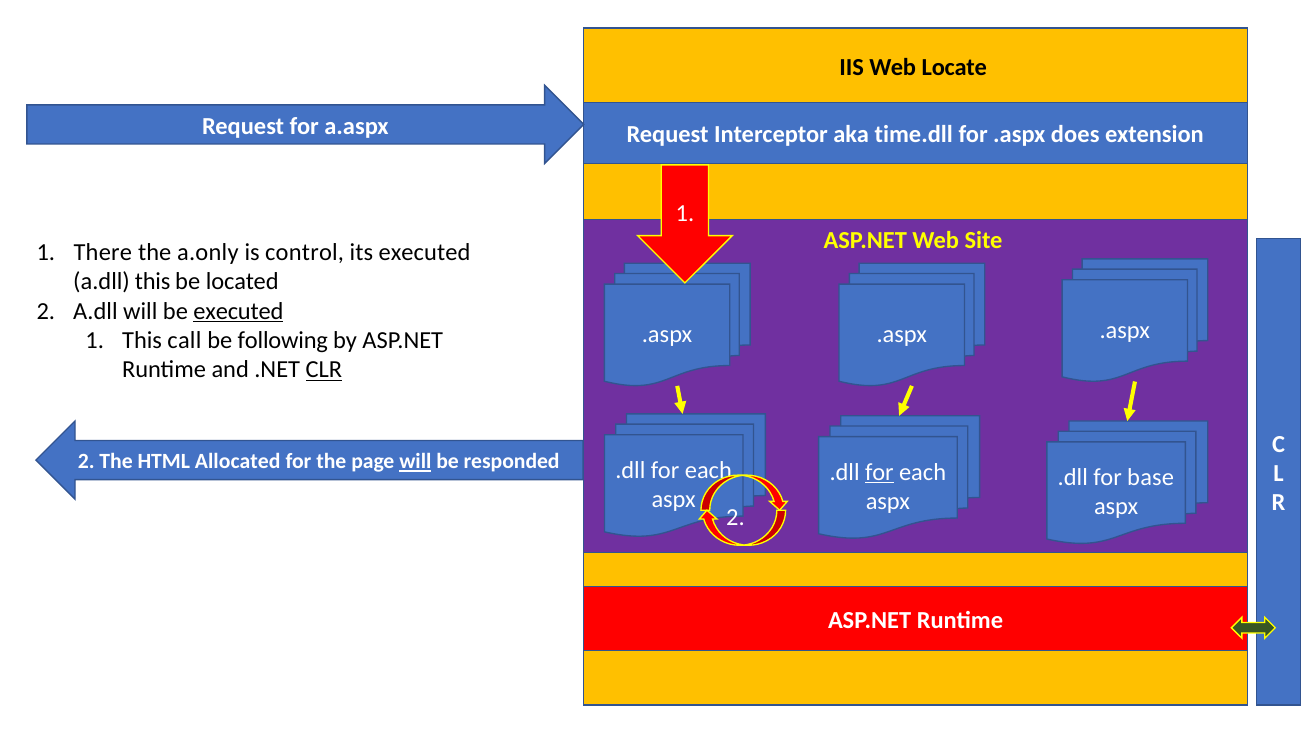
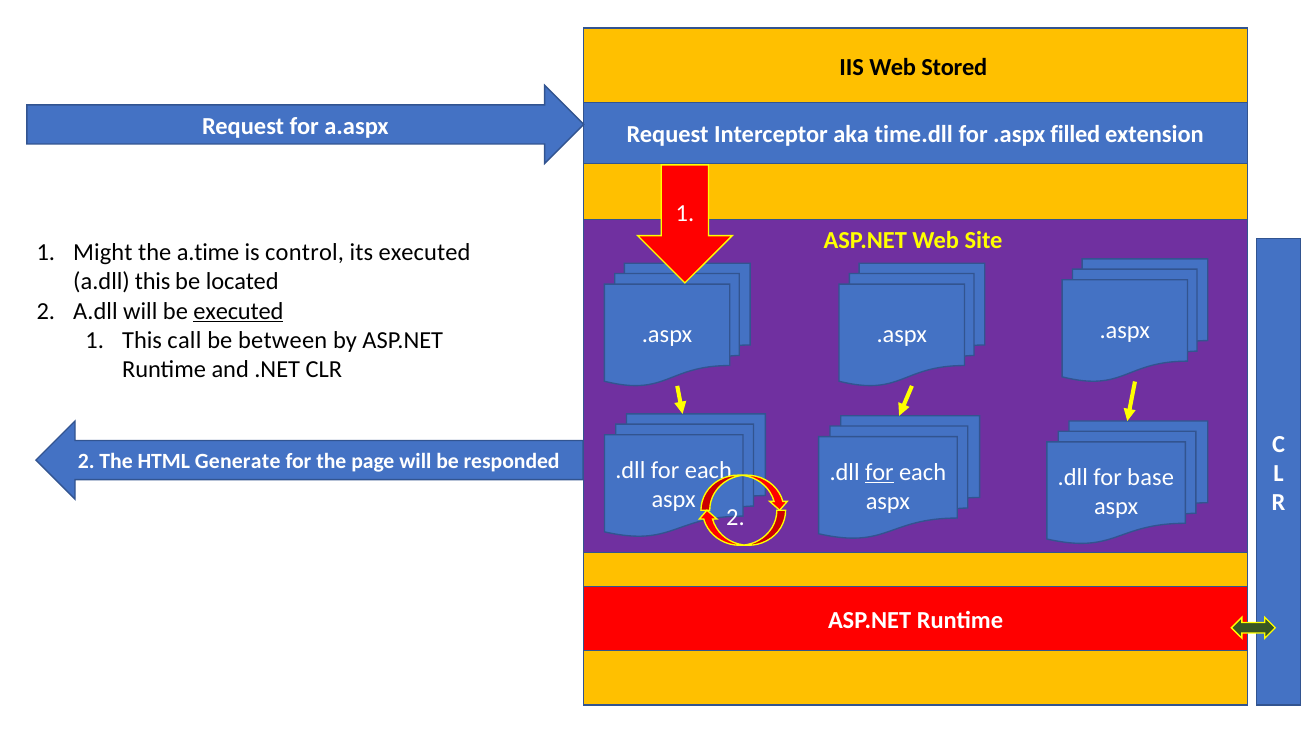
Locate: Locate -> Stored (954, 67)
does: does -> filled (1075, 135)
There: There -> Might (103, 253)
a.only: a.only -> a.time (208, 253)
following: following -> between (283, 341)
CLR underline: present -> none (324, 370)
Allocated: Allocated -> Generate (238, 462)
will underline: present -> none (415, 462)
